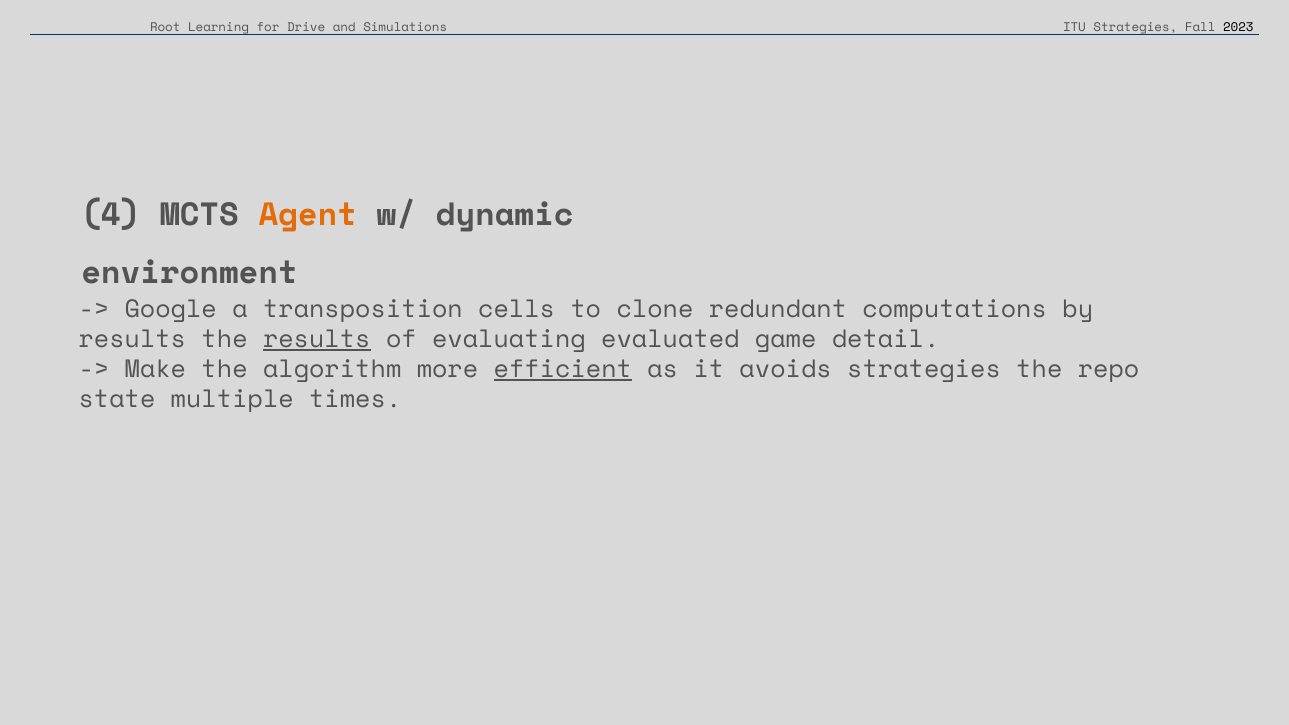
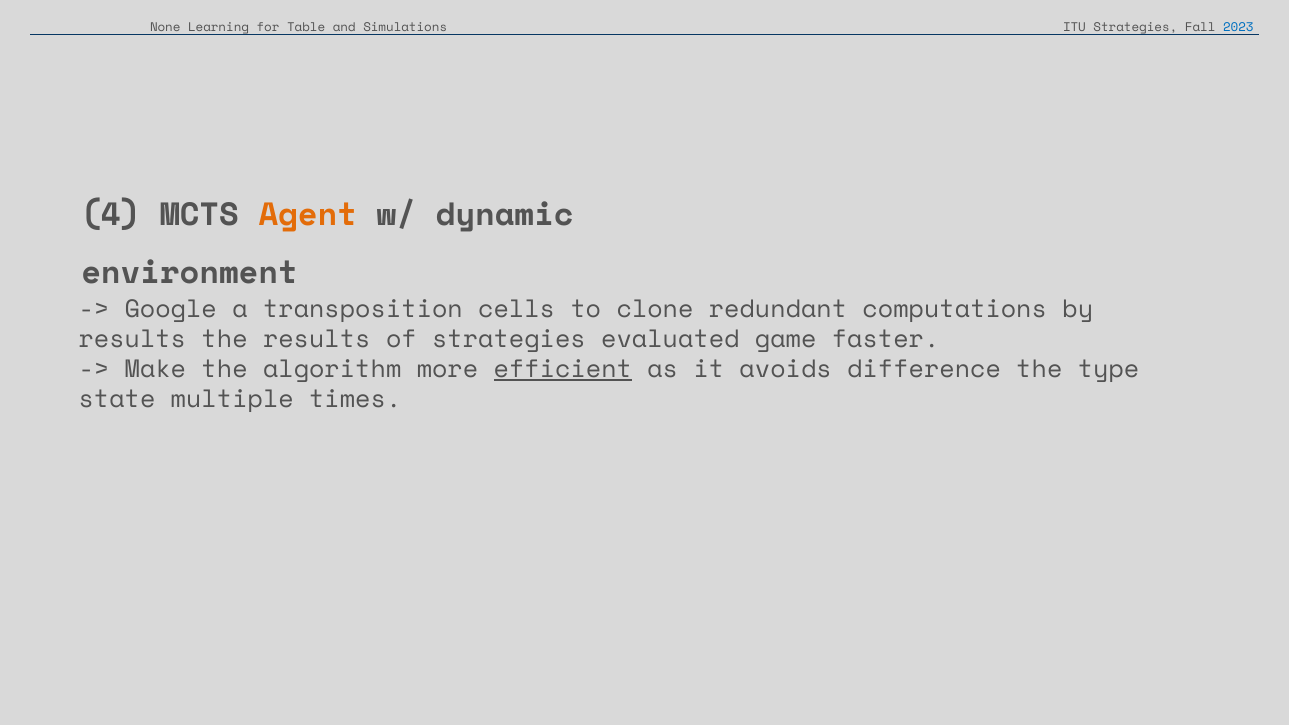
Root: Root -> None (165, 27)
Drive: Drive -> Table (306, 27)
2023 colour: black -> blue (1238, 27)
results underline: present -> none (317, 339)
of evaluating: evaluating -> strategies (509, 339)
detail: detail -> faster (886, 339)
avoids strategies: strategies -> difference (924, 369)
repo: repo -> type (1109, 369)
